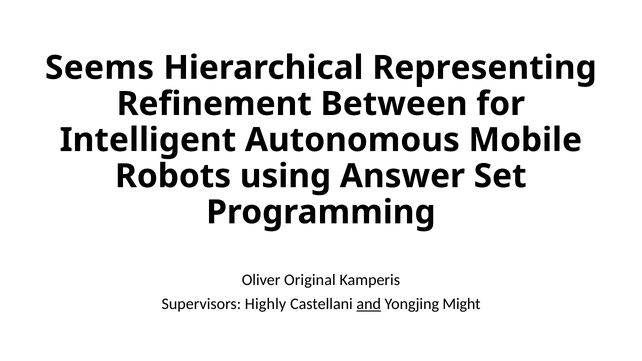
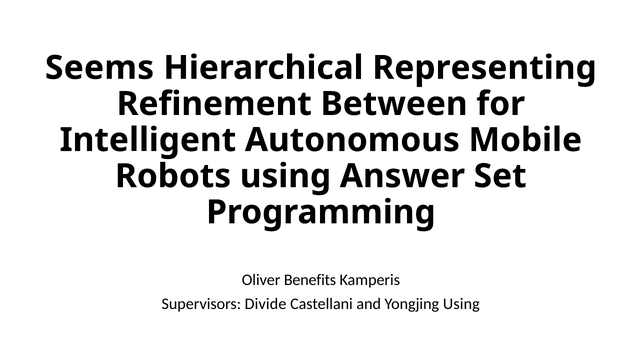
Original: Original -> Benefits (310, 280)
Highly: Highly -> Divide (266, 304)
and underline: present -> none (369, 304)
Yongjing Might: Might -> Using (461, 304)
